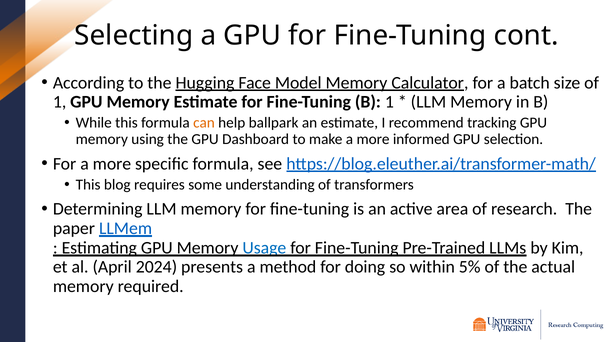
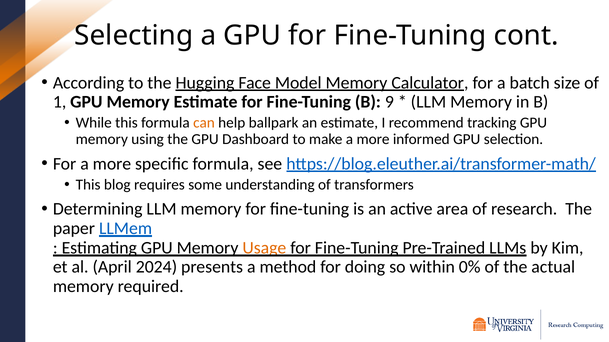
B 1: 1 -> 9 (389, 102)
Usage colour: blue -> orange (264, 248)
5%: 5% -> 0% (470, 267)
